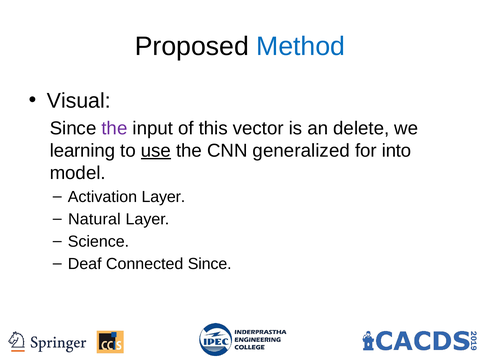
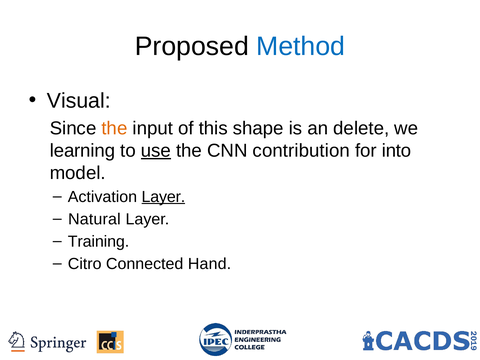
the colour: purple -> orange (114, 128)
vector: vector -> shape (258, 128)
generalized: generalized -> contribution (301, 151)
Layer underline: none -> present (163, 197)
Science: Science -> Training (99, 242)
Deaf: Deaf -> Citro (85, 264)
Connected Since: Since -> Hand (210, 264)
